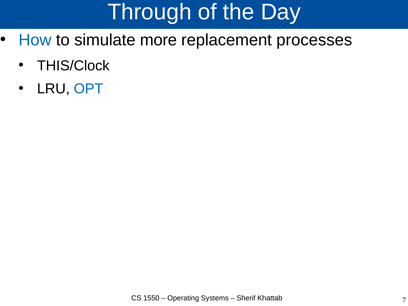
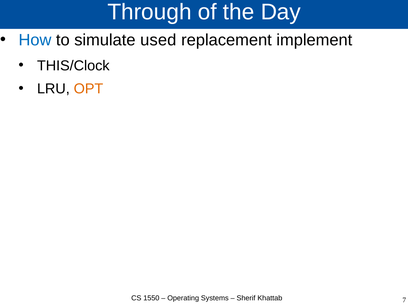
more: more -> used (158, 40)
processes: processes -> implement (314, 40)
OPT colour: blue -> orange (88, 89)
